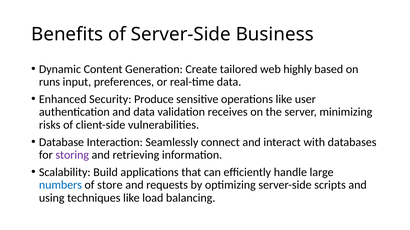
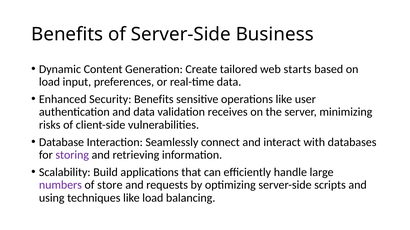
highly: highly -> starts (297, 69)
runs: runs -> load (49, 82)
Security Produce: Produce -> Benefits (154, 99)
numbers colour: blue -> purple (60, 185)
